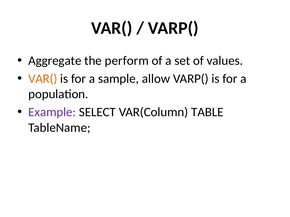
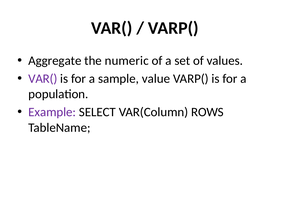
perform: perform -> numeric (127, 61)
VAR( colour: orange -> purple (43, 79)
allow: allow -> value (156, 79)
TABLE: TABLE -> ROWS (207, 112)
